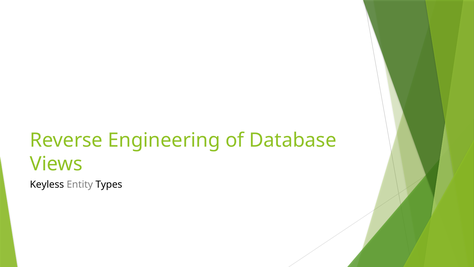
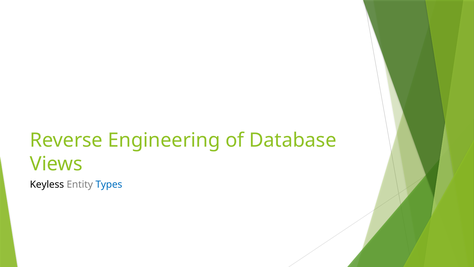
Types colour: black -> blue (109, 184)
